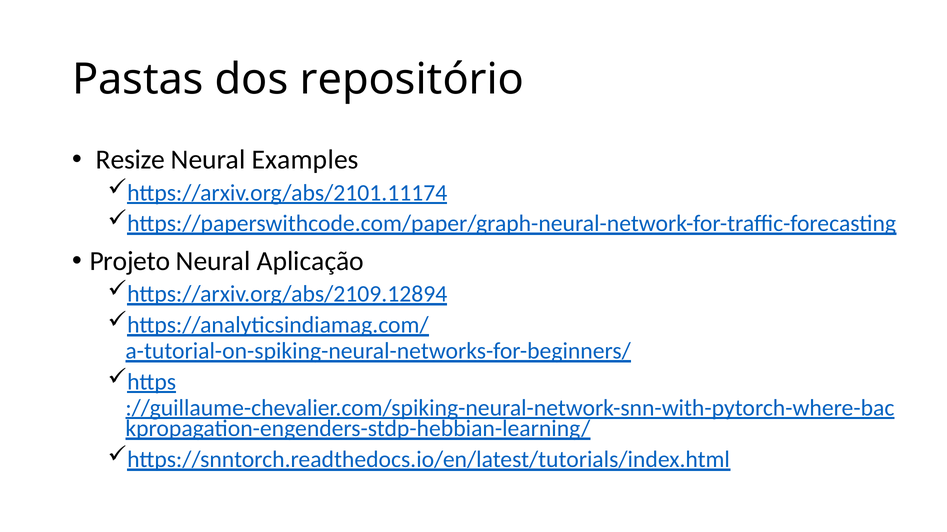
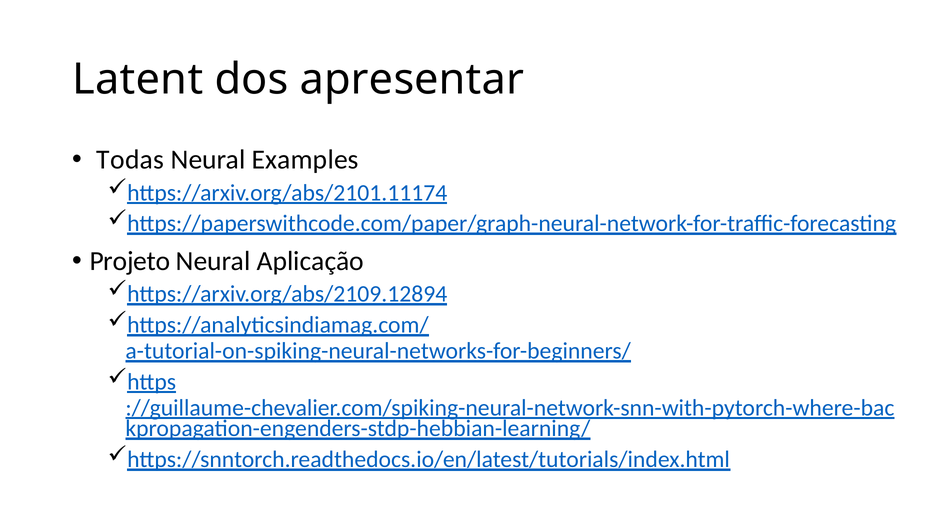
Pastas: Pastas -> Latent (138, 80)
repositório: repositório -> apresentar (412, 80)
Resize: Resize -> Todas (130, 160)
